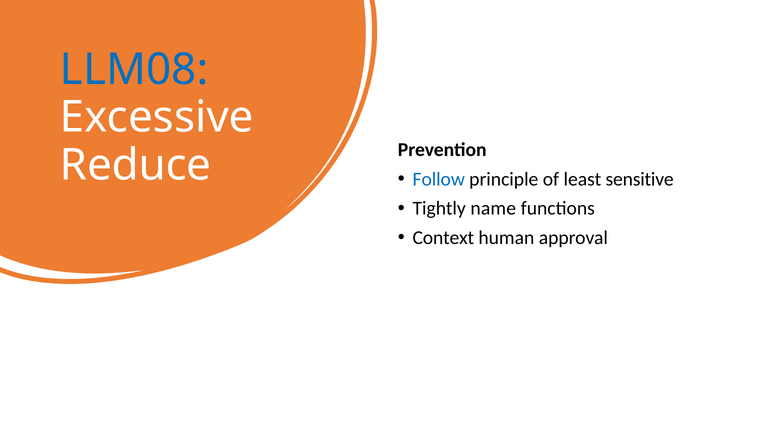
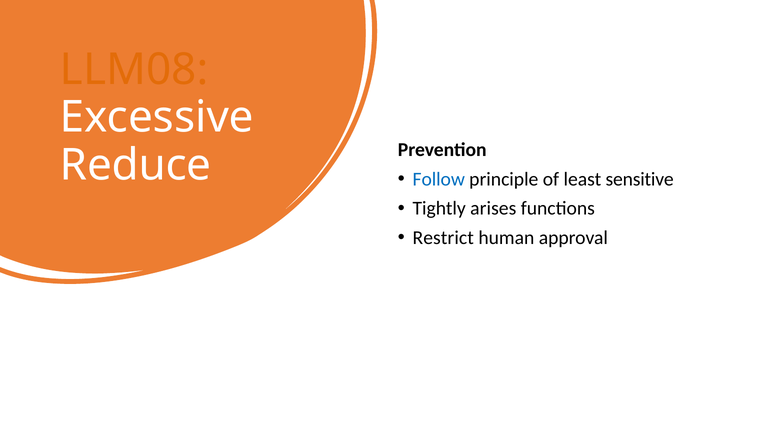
LLM08 colour: blue -> orange (134, 70)
name: name -> arises (493, 208)
Context: Context -> Restrict (443, 238)
